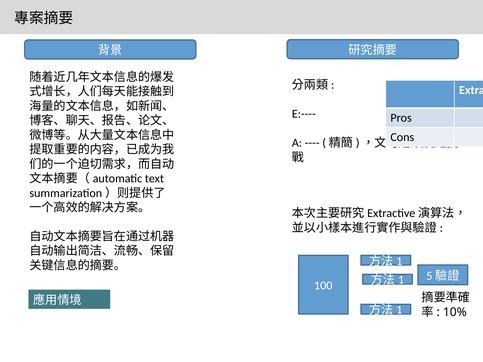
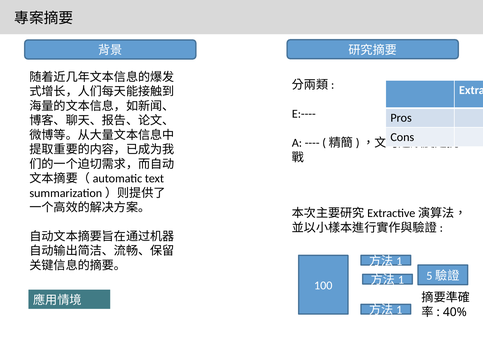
10%: 10% -> 40% (455, 312)
